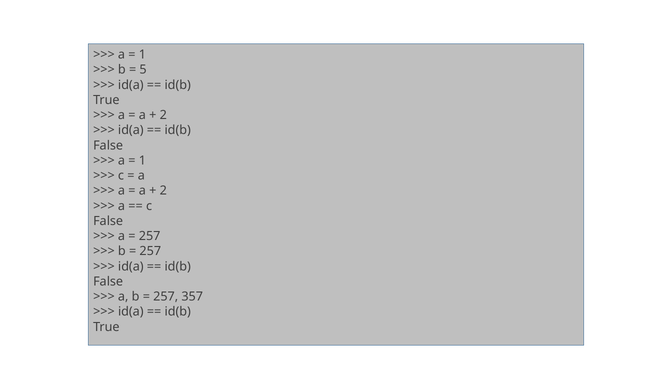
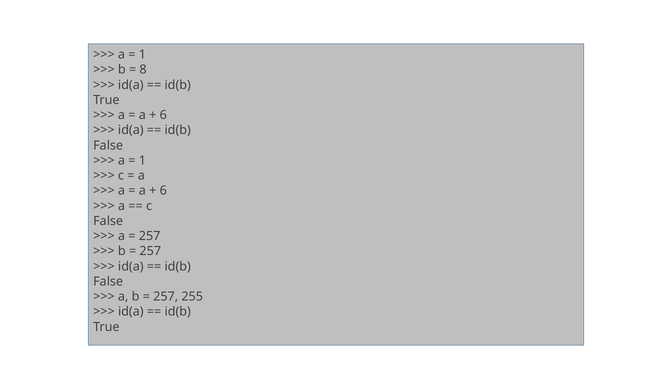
5: 5 -> 8 (143, 70)
2: 2 -> 6 (163, 115)
2: 2 -> 6 (163, 191)
357: 357 -> 255 (192, 297)
